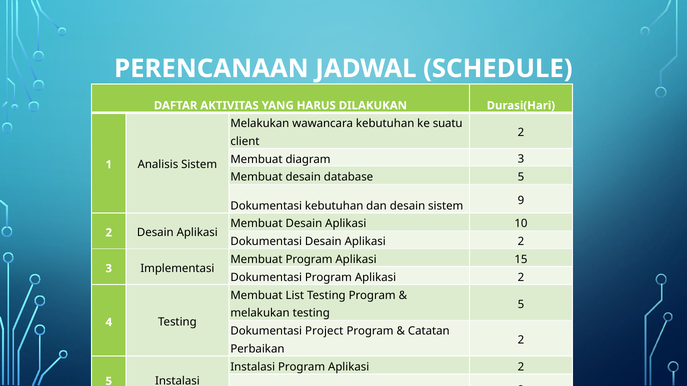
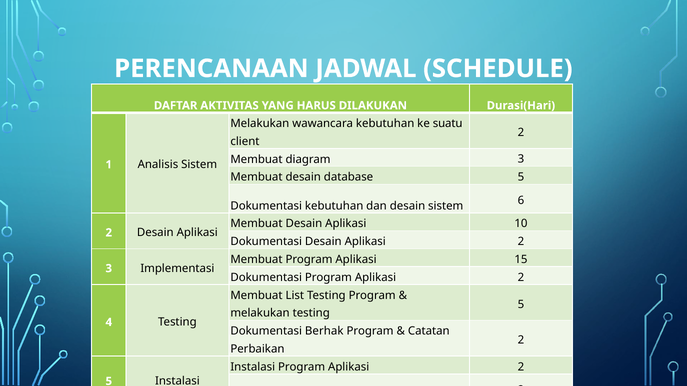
9: 9 -> 6 (521, 201)
Project: Project -> Berhak (324, 332)
